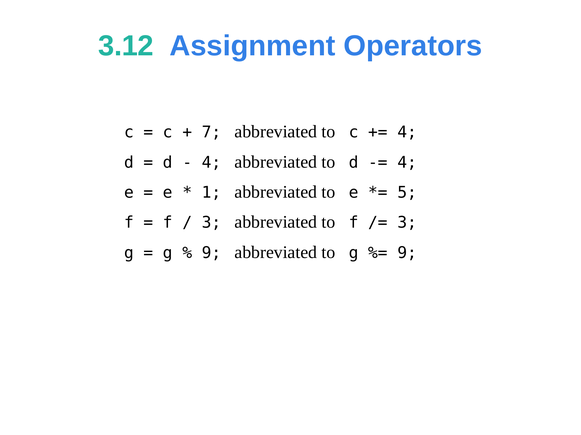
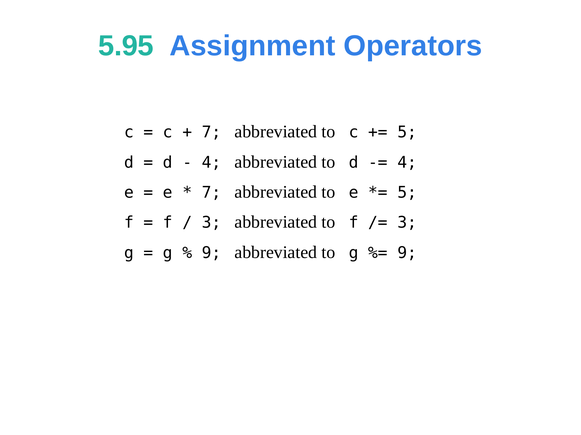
3.12: 3.12 -> 5.95 (126, 46)
4: 4 -> 5 (407, 133)
1: 1 -> 7 (212, 193)
